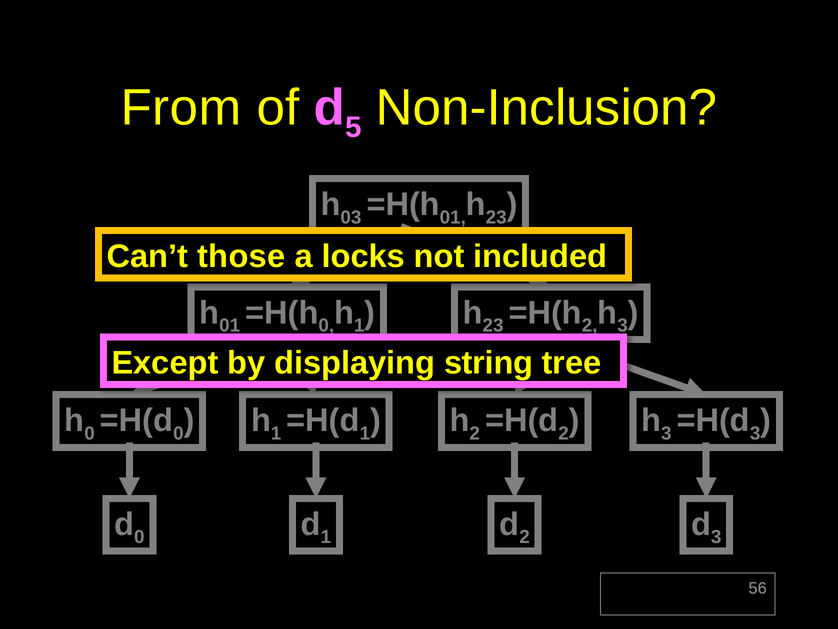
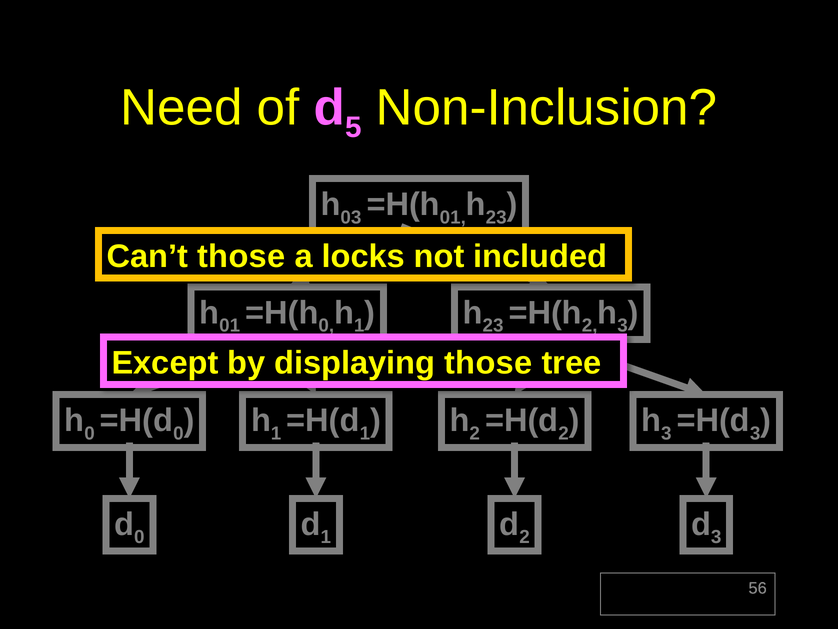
From: From -> Need (181, 108)
displaying string: string -> those (488, 363)
